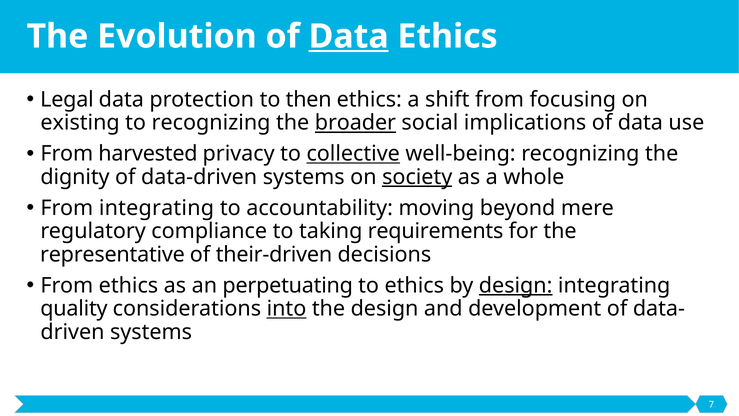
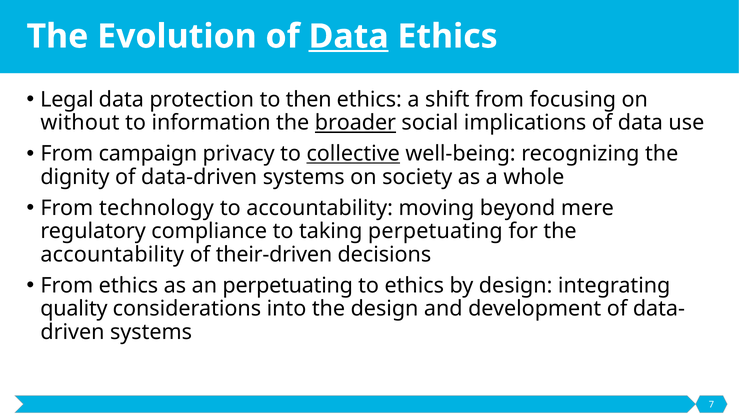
existing: existing -> without (80, 123)
to recognizing: recognizing -> information (211, 123)
harvested: harvested -> campaign (148, 154)
society underline: present -> none (417, 177)
From integrating: integrating -> technology (156, 208)
taking requirements: requirements -> perpetuating (435, 231)
representative: representative -> accountability (112, 254)
design underline: present -> none (516, 285)
into underline: present -> none (286, 309)
